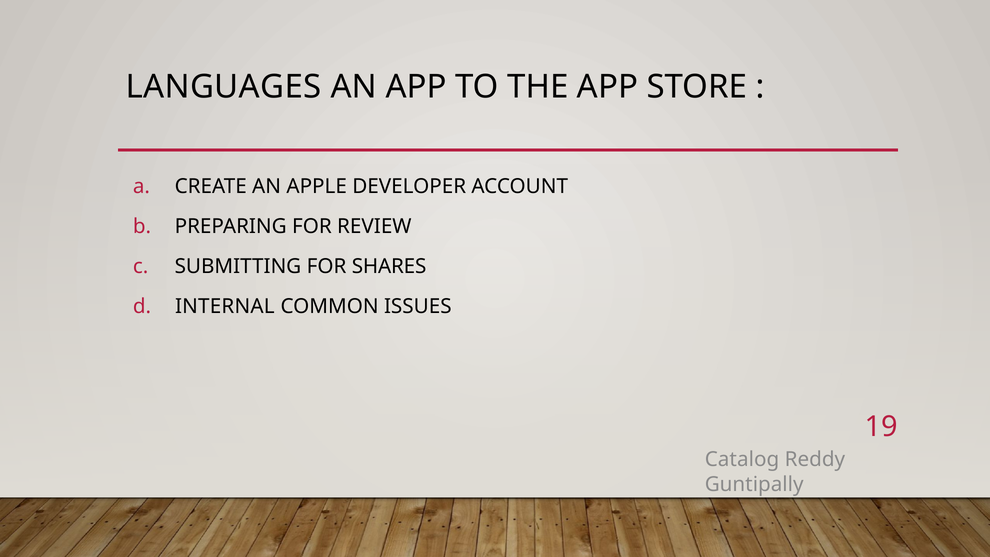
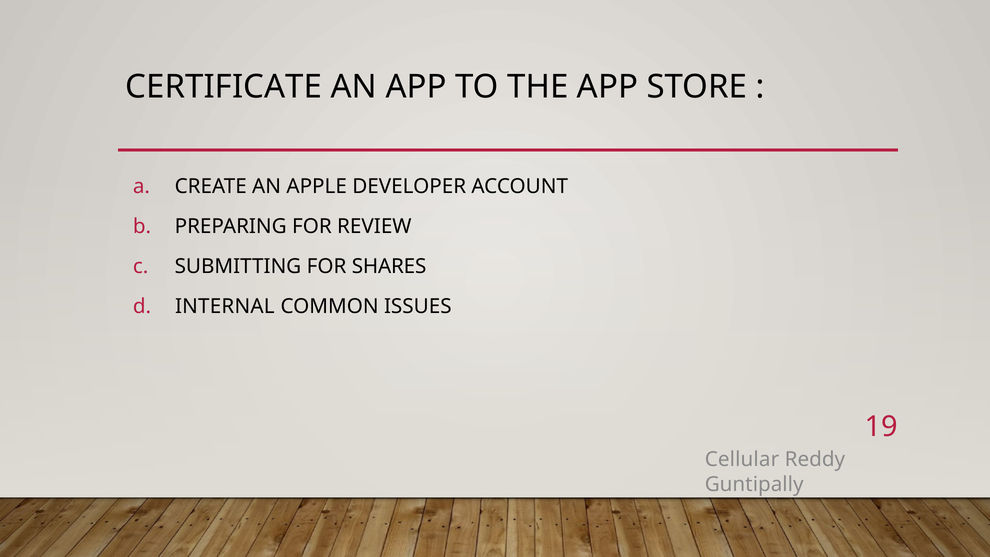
LANGUAGES: LANGUAGES -> CERTIFICATE (224, 87)
Catalog: Catalog -> Cellular (742, 459)
